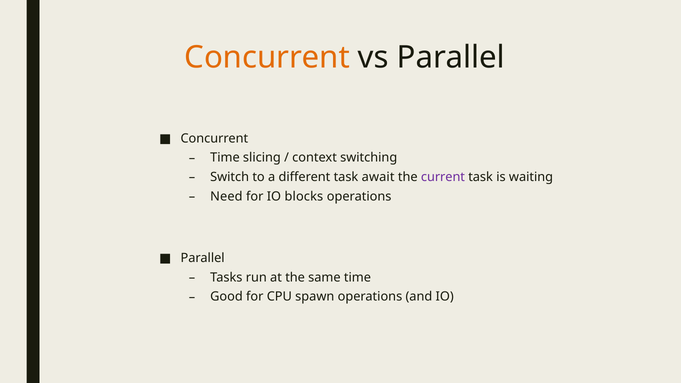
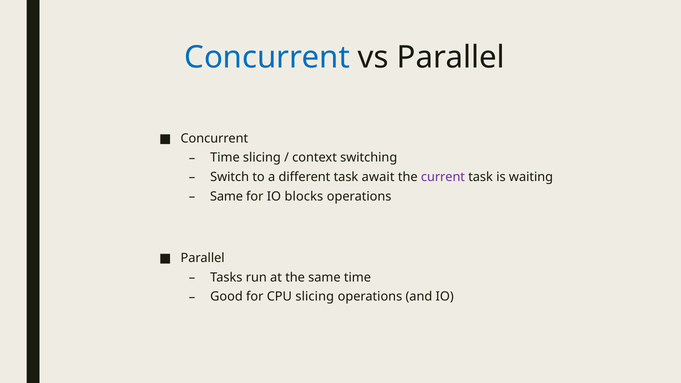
Concurrent colour: orange -> blue (267, 57)
Need: Need -> Same (227, 196)
CPU spawn: spawn -> slicing (315, 297)
